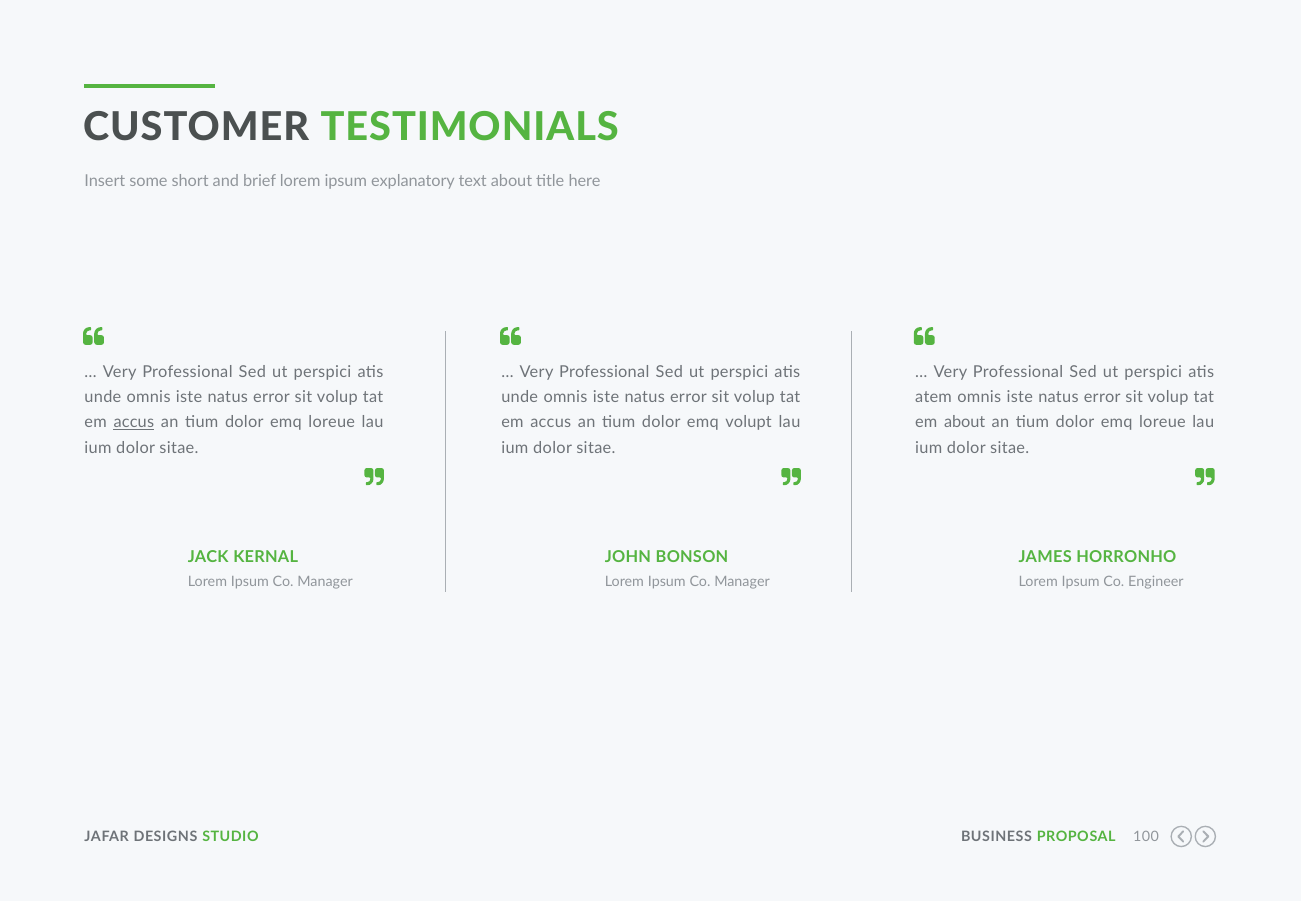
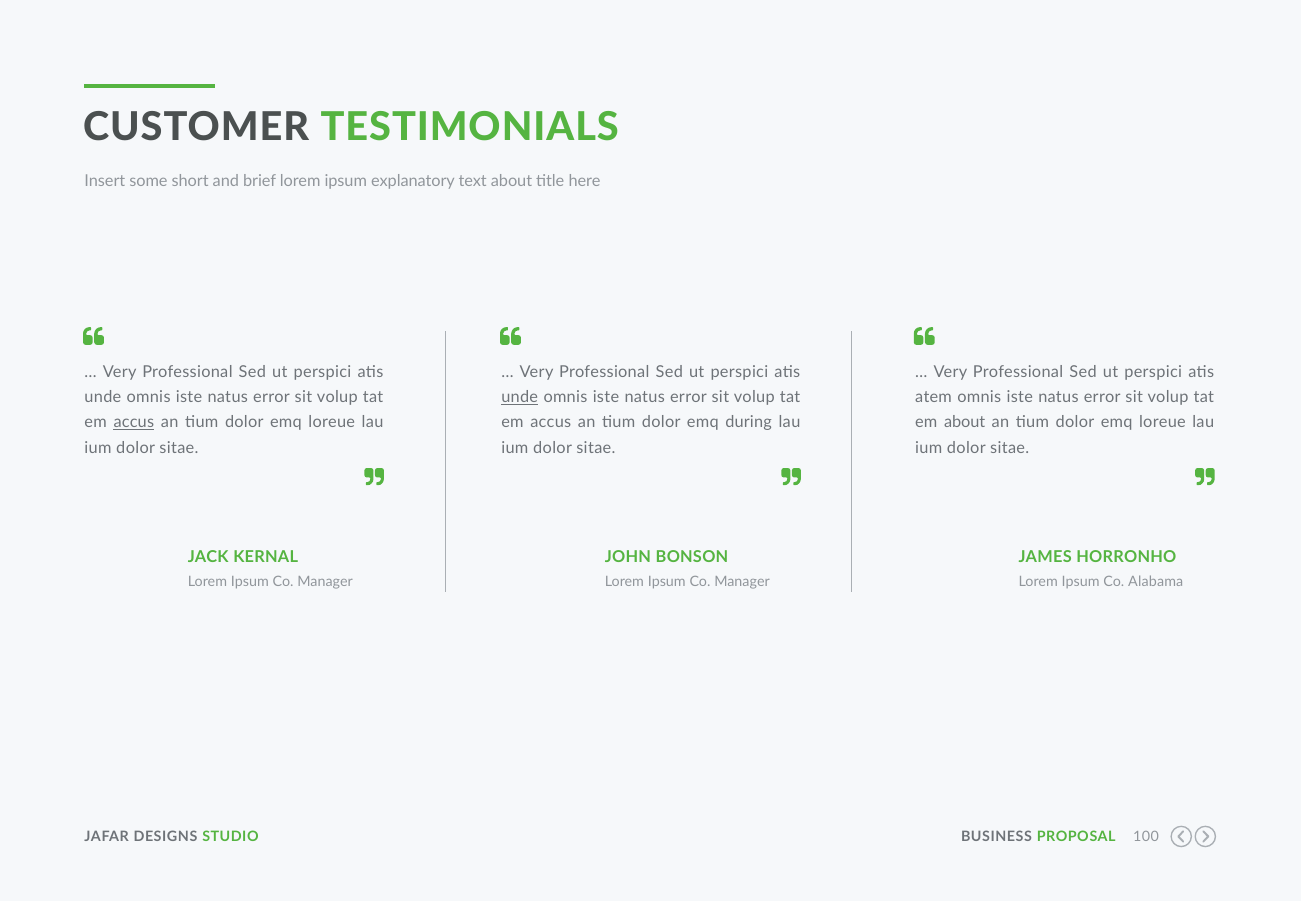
unde underline: none -> present (520, 397)
volupt: volupt -> during (749, 422)
Engineer: Engineer -> Alabama (1156, 581)
